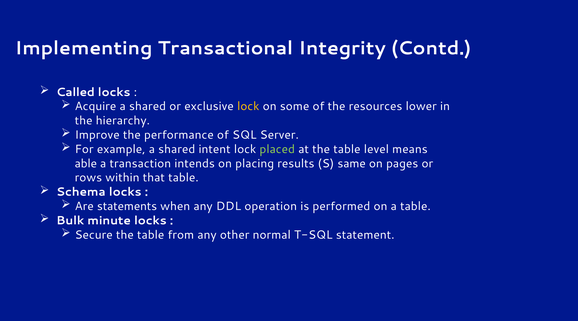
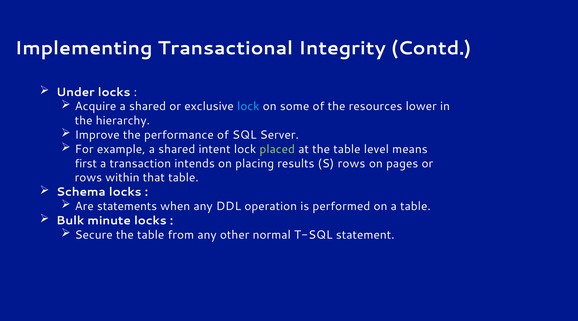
Called: Called -> Under (75, 92)
lock colour: yellow -> light blue (248, 106)
able: able -> first (86, 164)
S same: same -> rows (352, 164)
